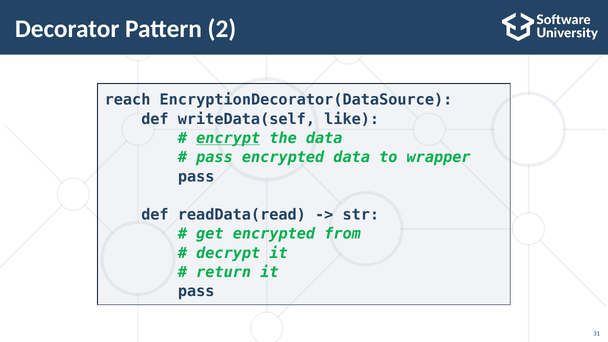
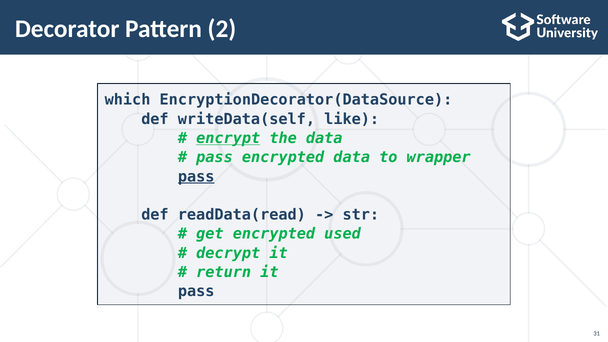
reach: reach -> which (128, 100)
pass underline: none -> present (196, 176)
from: from -> used (343, 234)
